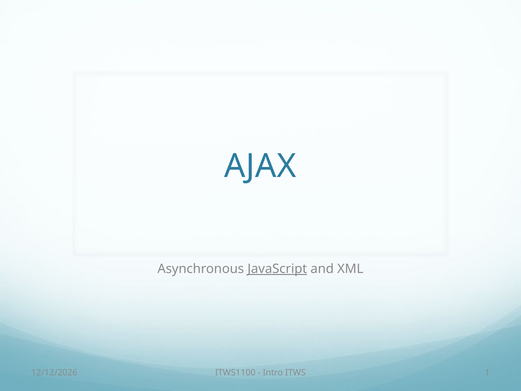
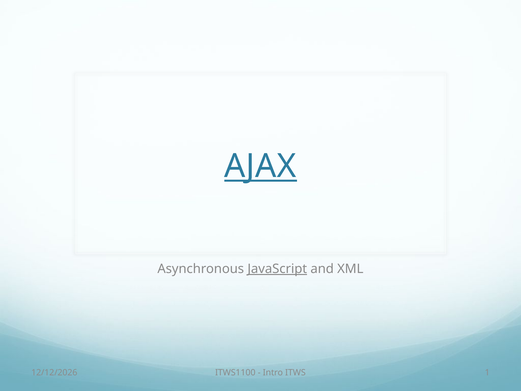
AJAX underline: none -> present (260, 166)
